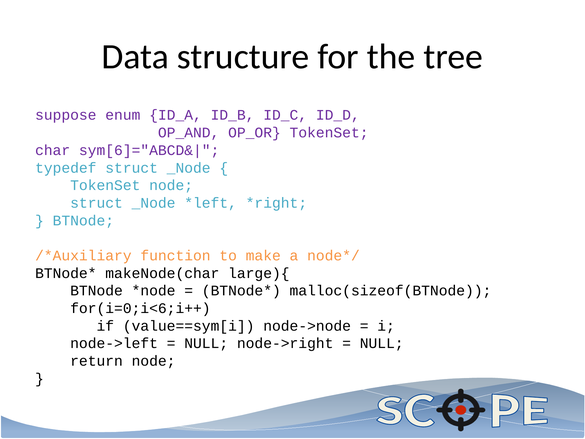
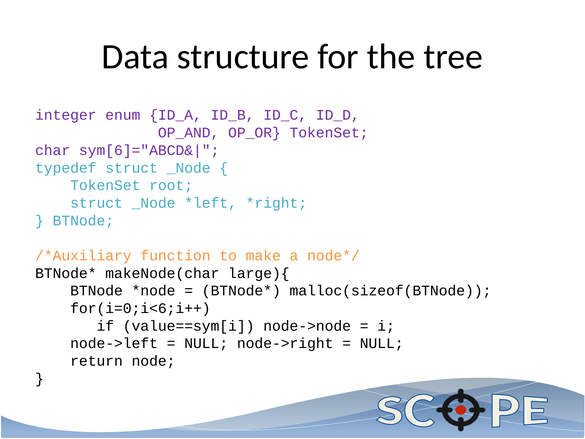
suppose: suppose -> integer (66, 115)
TokenSet node: node -> root (171, 185)
